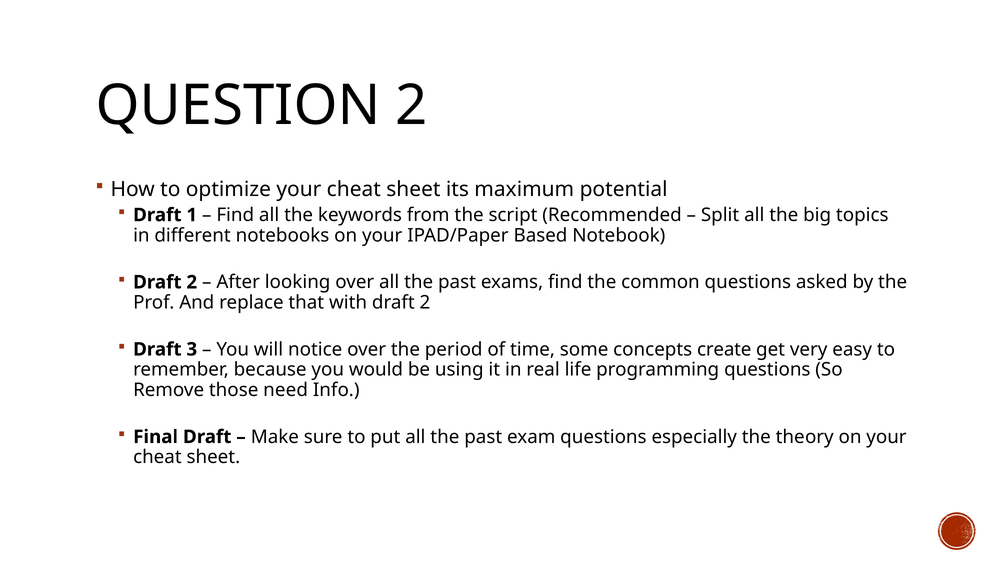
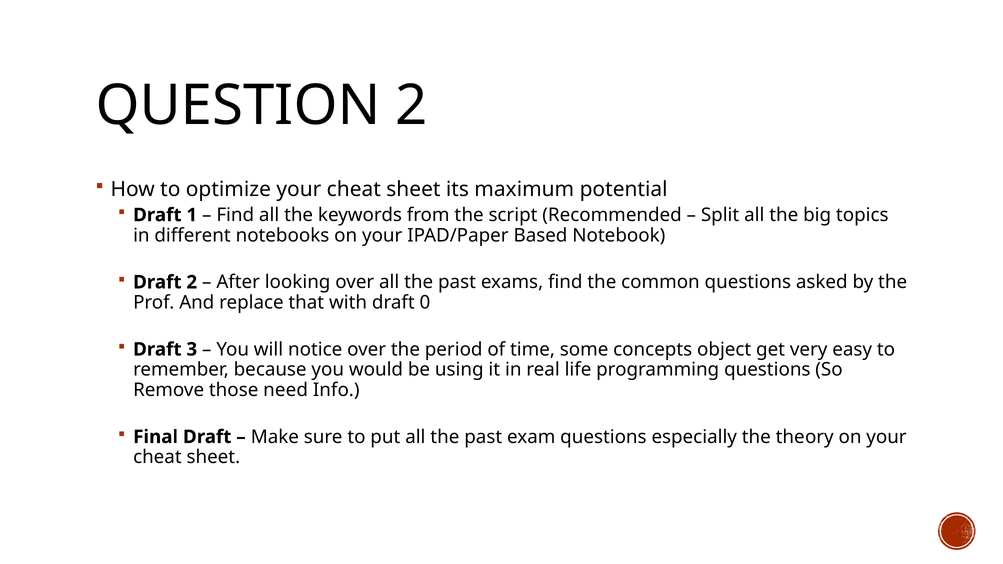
with draft 2: 2 -> 0 (425, 303)
create: create -> object (724, 349)
